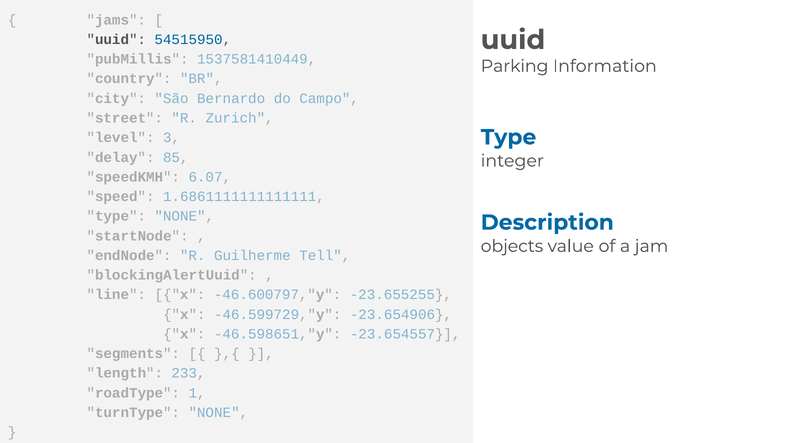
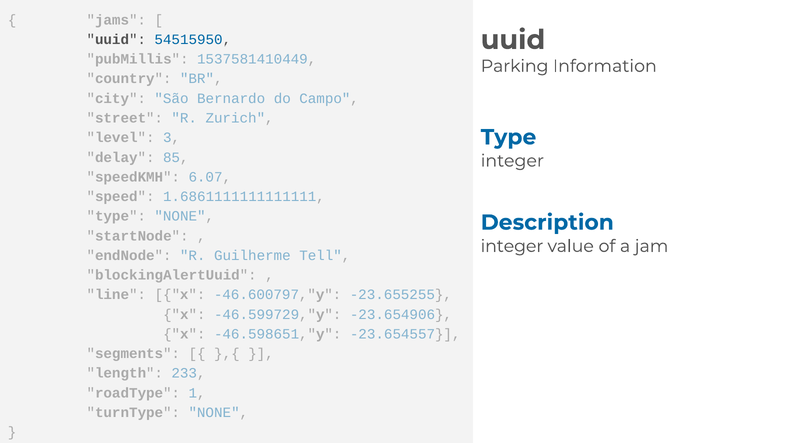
objects: objects -> integer (512, 246)
